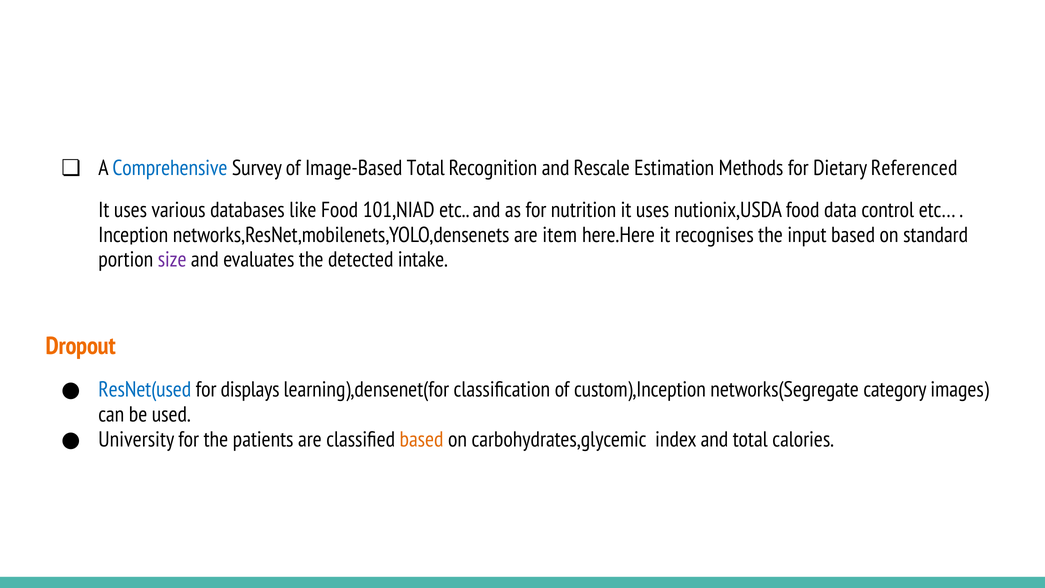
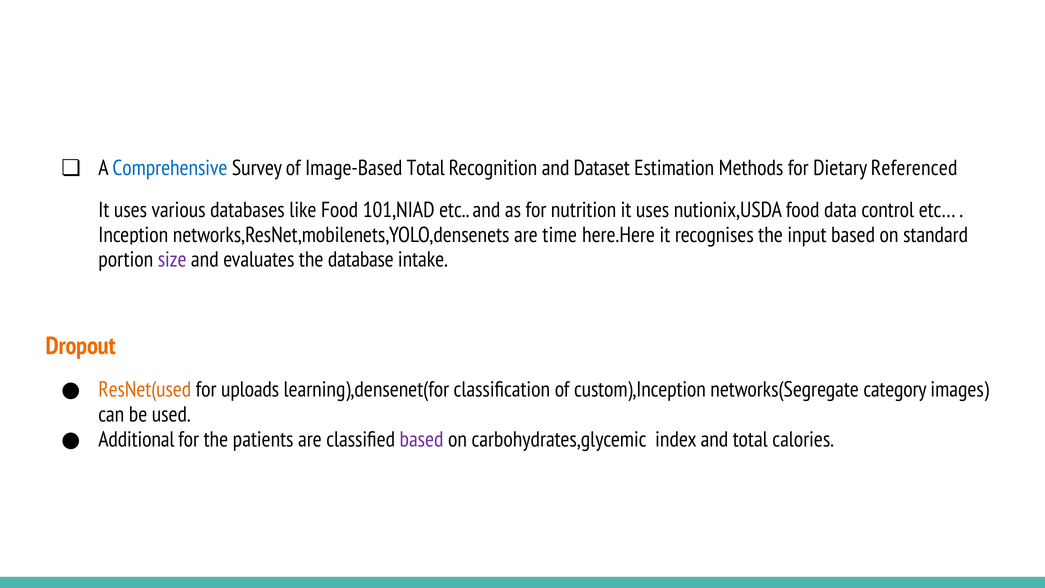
Rescale: Rescale -> Dataset (602, 168)
item: item -> time (560, 235)
detected: detected -> database (361, 260)
ResNet(used colour: blue -> orange (145, 390)
displays: displays -> uploads (250, 390)
University: University -> Additional (136, 439)
based colour: orange -> purple (422, 439)
